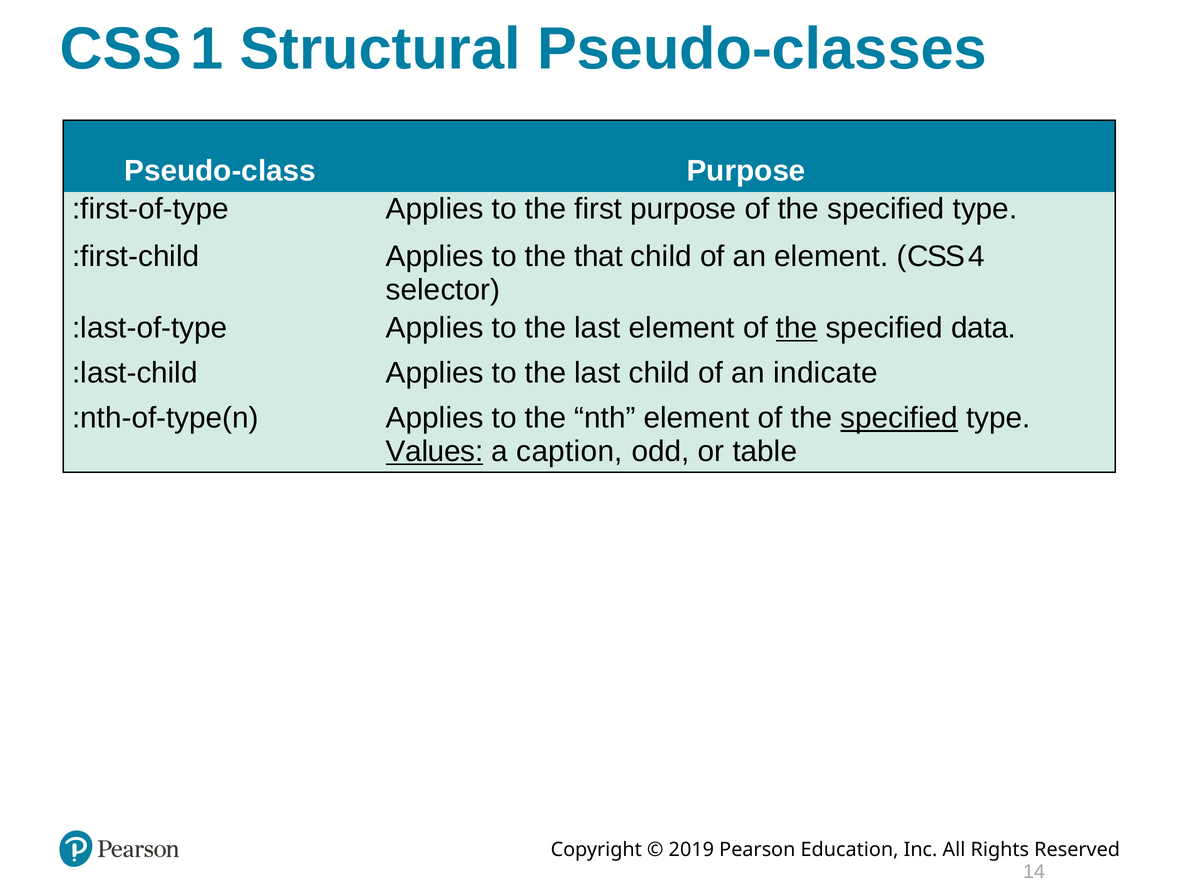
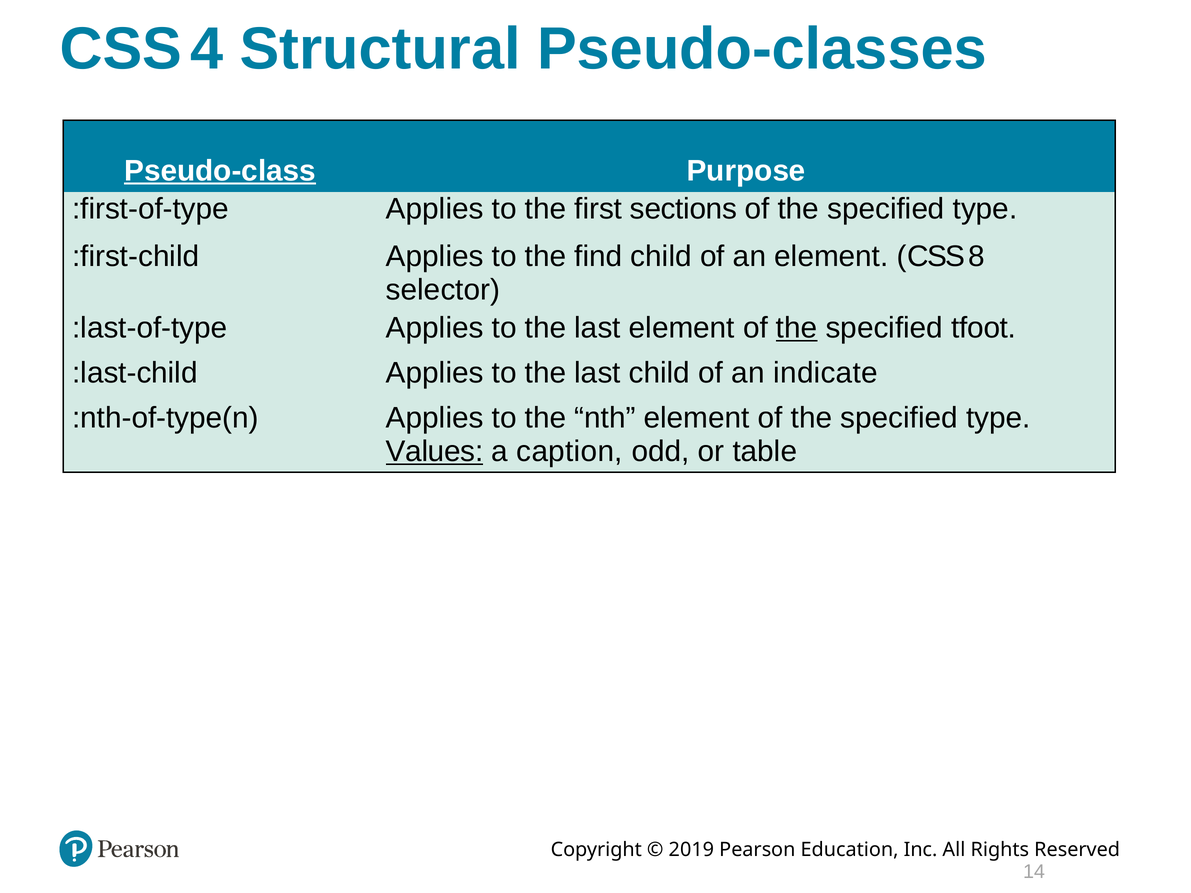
1: 1 -> 4 (207, 49)
Pseudo-class underline: none -> present (220, 171)
first purpose: purpose -> sections (683, 209)
that: that -> find (598, 257)
4: 4 -> 8 (977, 257)
data: data -> tfoot (984, 328)
specified underline: present -> none (899, 418)
